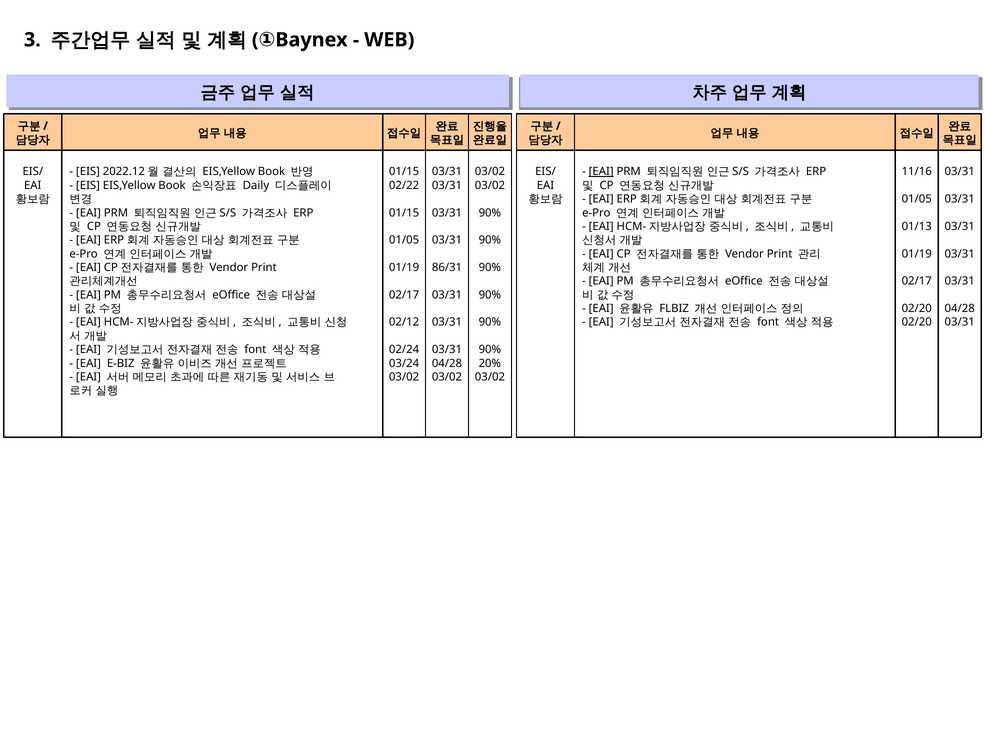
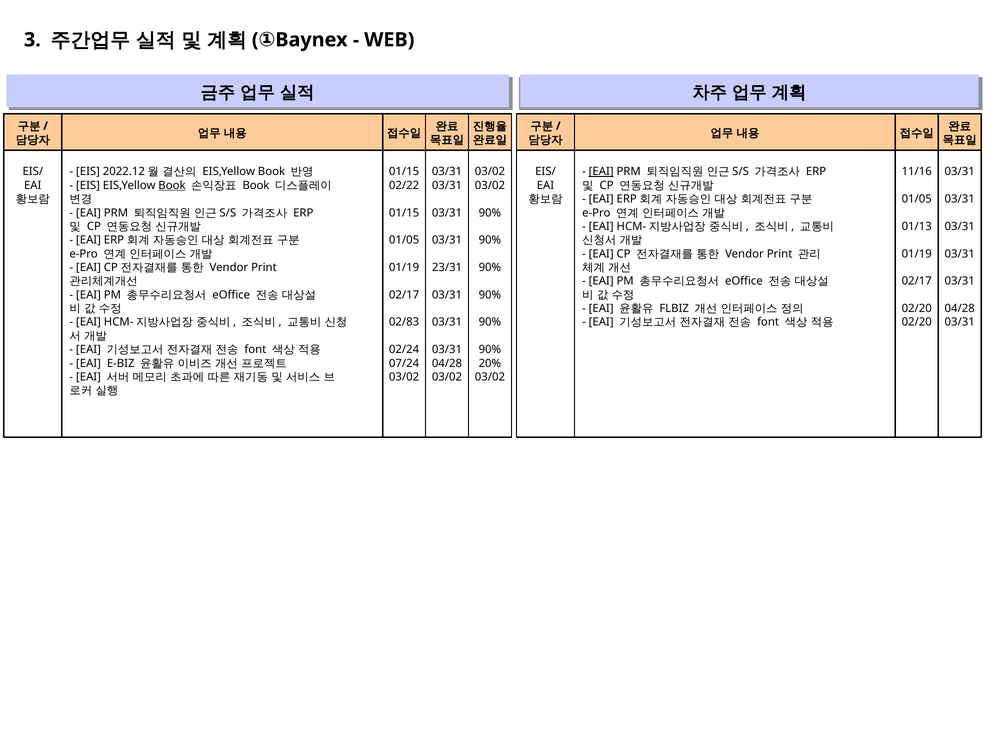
Book underline: none -> present (172, 185)
Daily: Daily -> Book (256, 185)
86/31: 86/31 -> 23/31 (447, 267)
02/12: 02/12 -> 02/83 (404, 322)
03/24: 03/24 -> 07/24 (404, 363)
